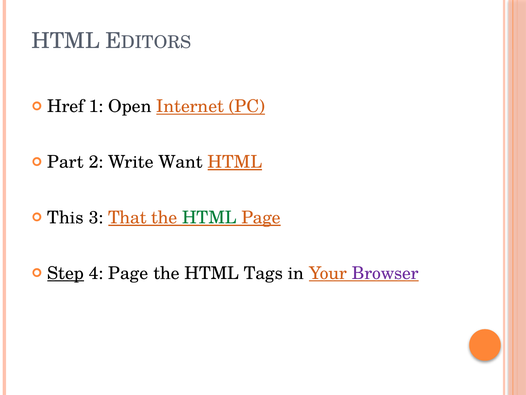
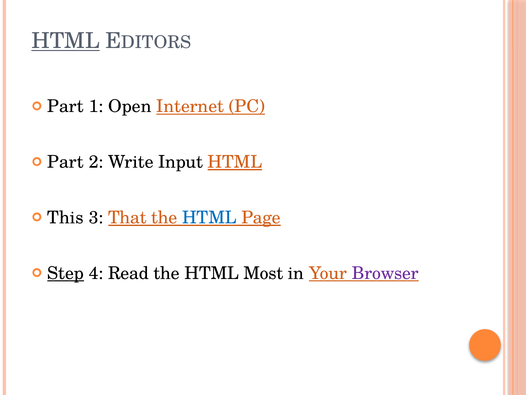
HTML underline: none -> present (66, 41)
Href: Href -> Part (65, 106)
Want: Want -> Input (181, 162)
HTML colour: green -> blue (209, 217)
4 Page: Page -> Read (128, 273)
Tags: Tags -> Most (263, 273)
